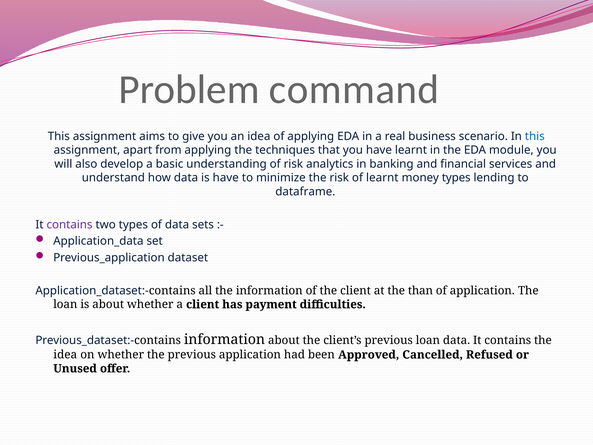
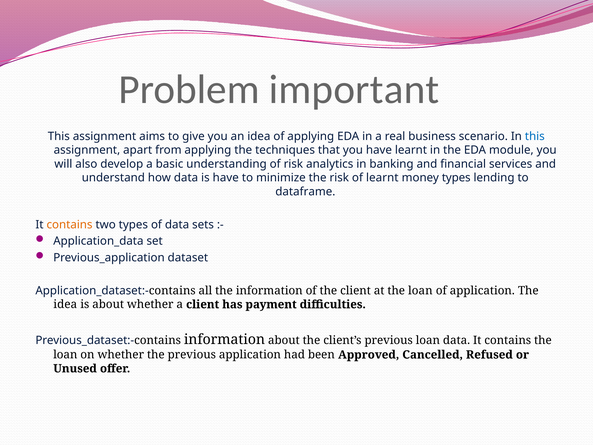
command: command -> important (354, 89)
contains colour: purple -> orange (70, 224)
at the than: than -> loan (420, 290)
loan: loan -> idea (65, 304)
idea: idea -> loan (65, 355)
